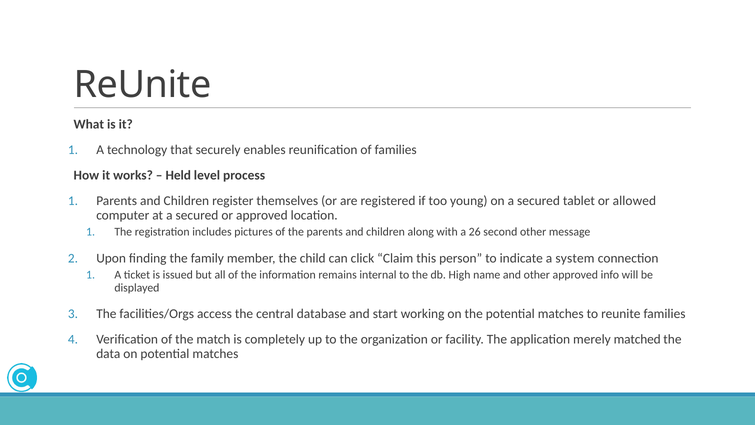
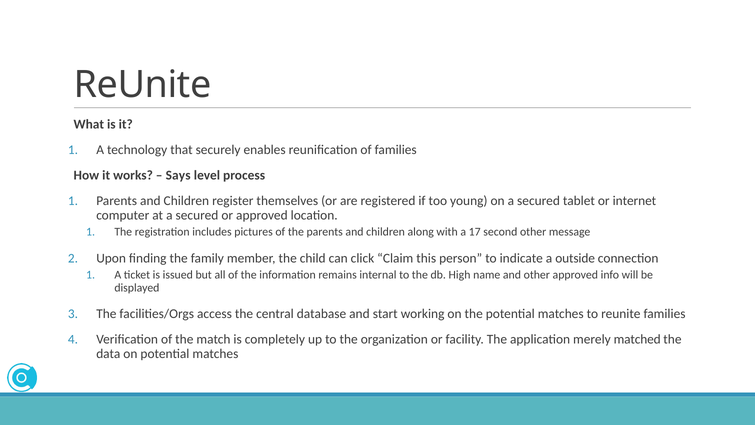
Held: Held -> Says (178, 175)
allowed: allowed -> internet (634, 201)
26: 26 -> 17 (475, 232)
system: system -> outside (575, 258)
